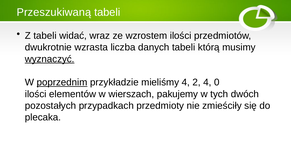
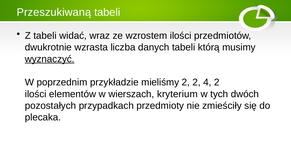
poprzednim underline: present -> none (62, 82)
mieliśmy 4: 4 -> 2 (186, 82)
4 0: 0 -> 2 (217, 82)
pakujemy: pakujemy -> kryterium (177, 94)
